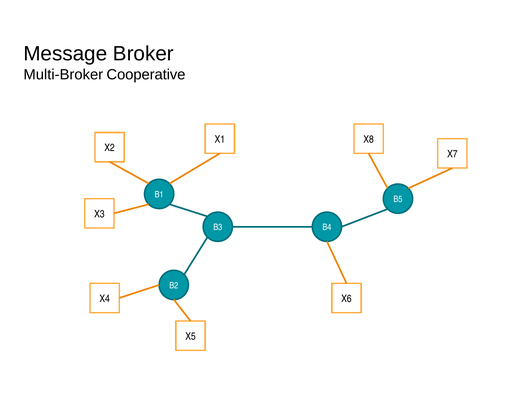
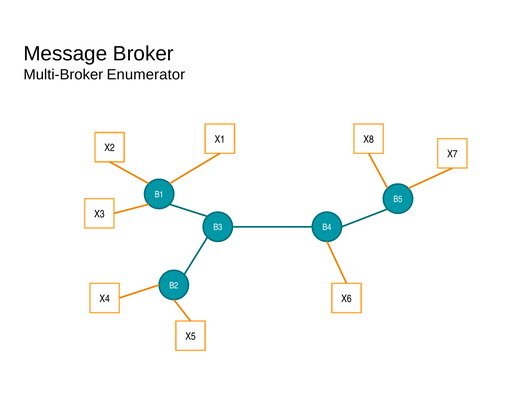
Cooperative: Cooperative -> Enumerator (146, 75)
